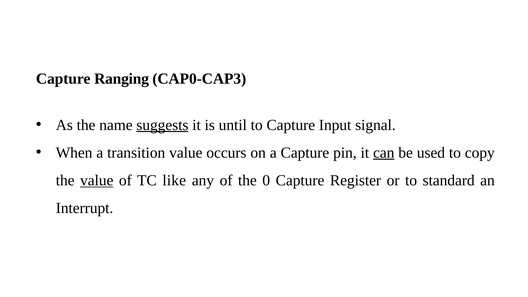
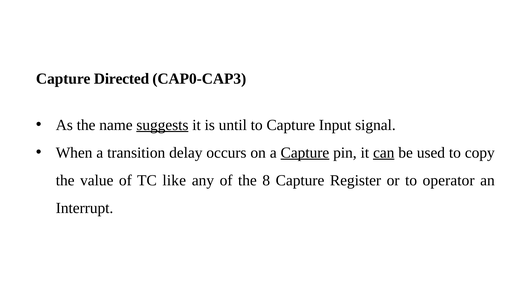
Ranging: Ranging -> Directed (122, 79)
transition value: value -> delay (186, 153)
Capture underline: none -> present (305, 153)
value underline: present -> none (97, 180)
0: 0 -> 8 (266, 180)
standard: standard -> operator (449, 180)
